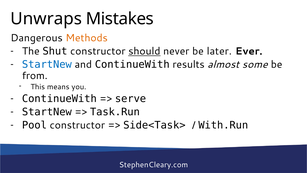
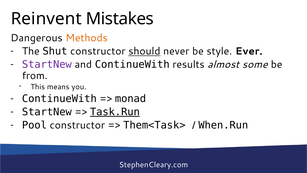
Unwraps: Unwraps -> Reinvent (46, 19)
later: later -> style (219, 51)
StartNew colour: blue -> purple (47, 64)
serve: serve -> monad (131, 98)
Task.Run underline: none -> present (115, 112)
Side<Task>: Side<Task> -> Them<Task> (154, 125)
With.Run: With.Run -> When.Run (223, 125)
